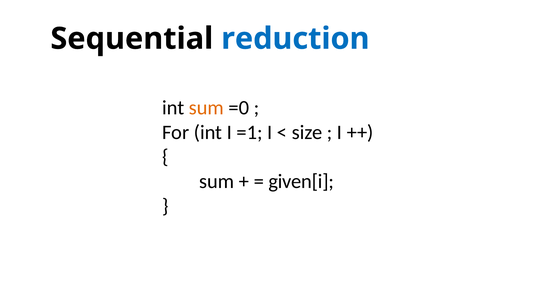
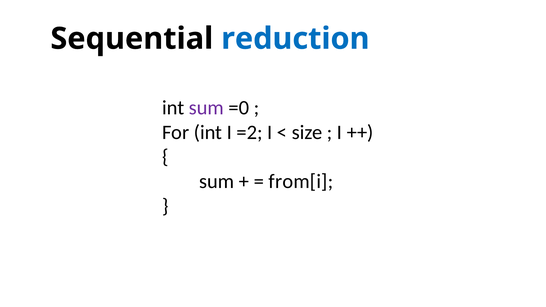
sum colour: orange -> purple (206, 108)
=1: =1 -> =2 (250, 132)
given[i: given[i -> from[i (301, 181)
